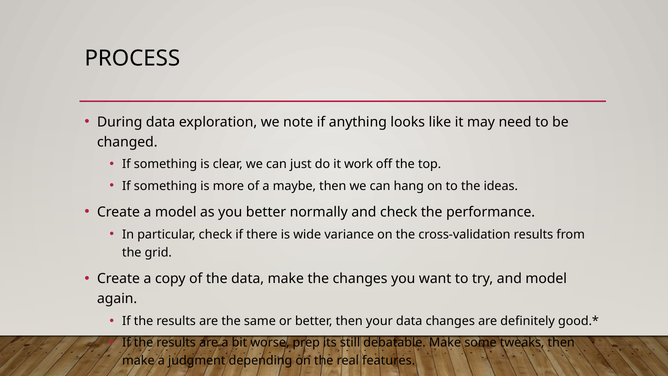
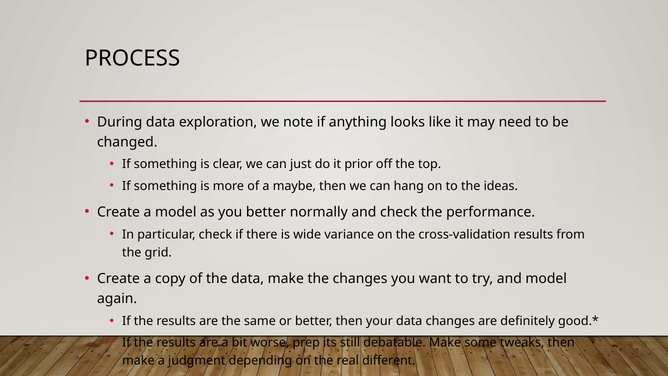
work: work -> prior (359, 164)
features: features -> different (389, 360)
